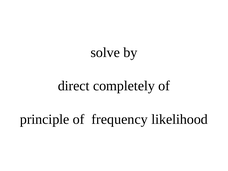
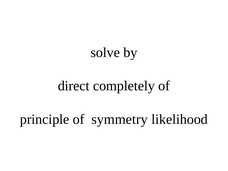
frequency: frequency -> symmetry (120, 119)
